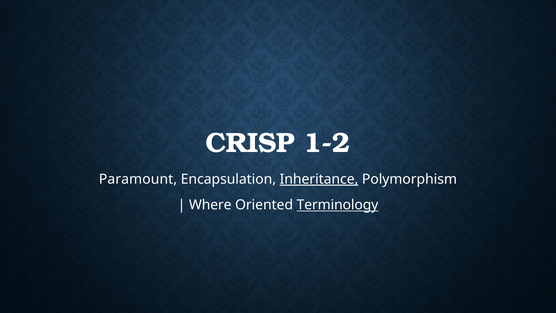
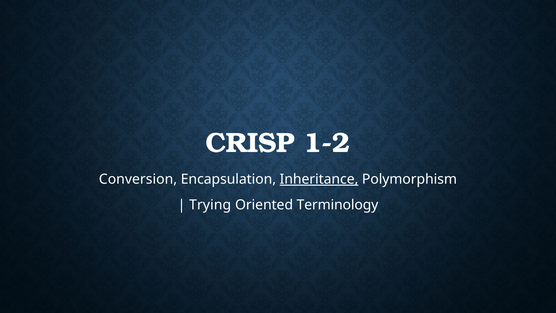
Paramount: Paramount -> Conversion (138, 179)
Where: Where -> Trying (210, 205)
Terminology underline: present -> none (337, 205)
